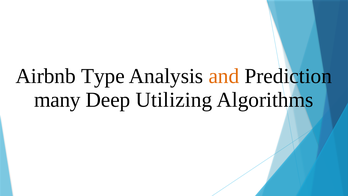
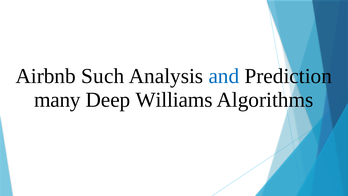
Type: Type -> Such (103, 76)
and colour: orange -> blue (224, 76)
Utilizing: Utilizing -> Williams (174, 100)
